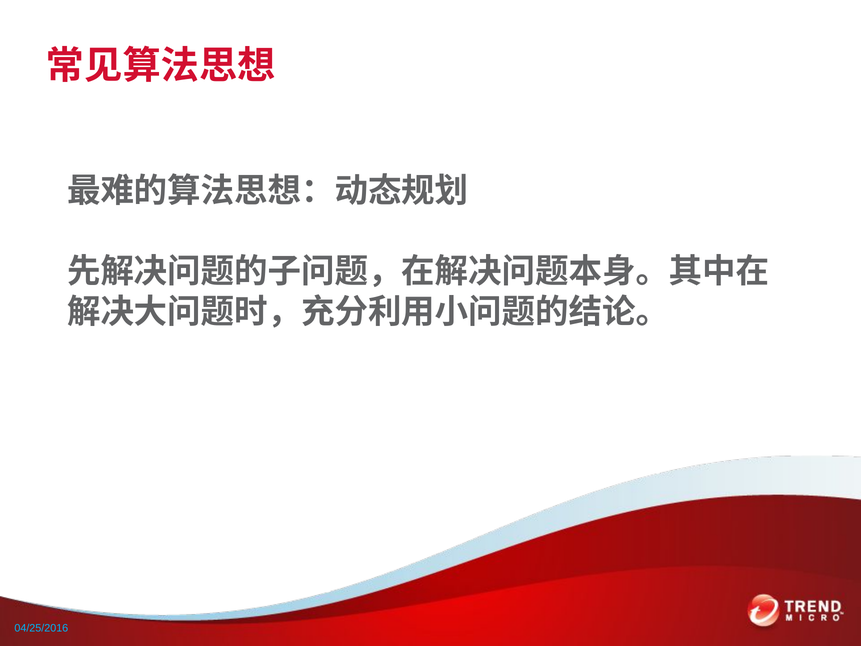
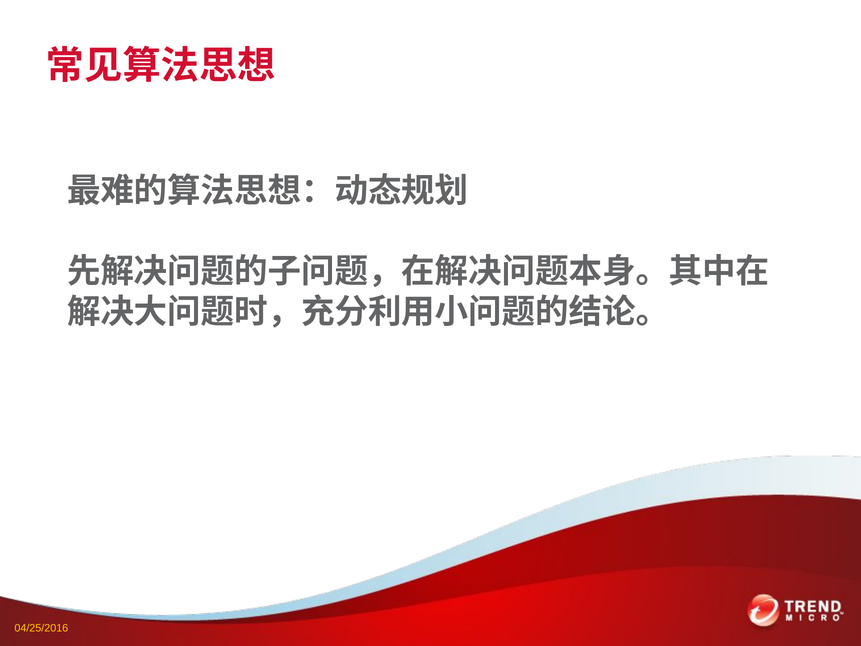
04/25/2016 colour: light blue -> yellow (41, 628)
